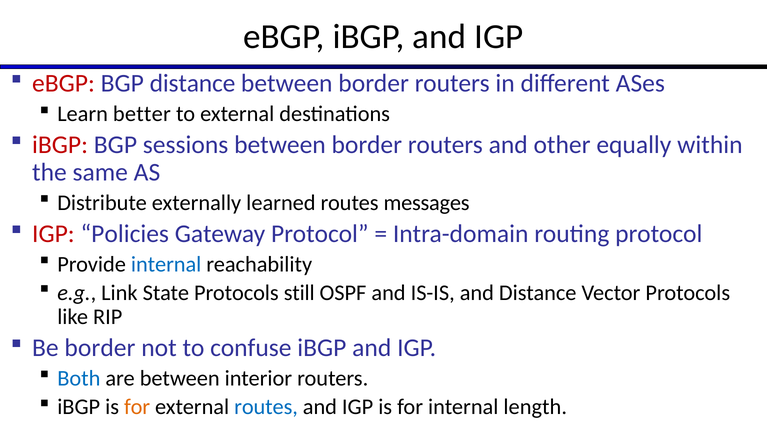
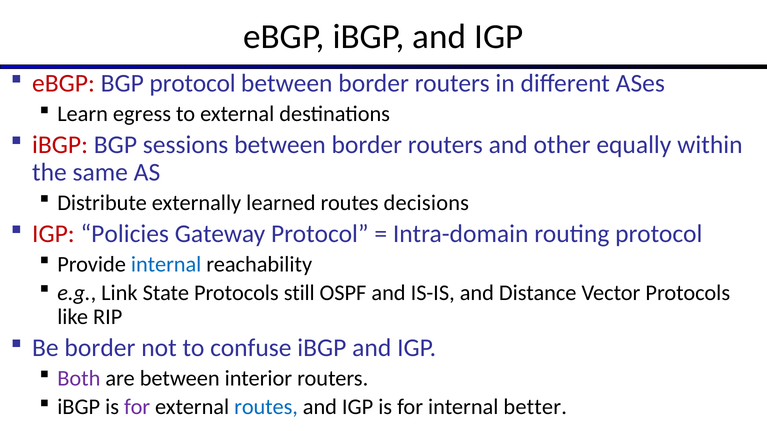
BGP distance: distance -> protocol (193, 84)
better: better -> egress (142, 114)
messages: messages -> decisions (426, 203)
Both colour: blue -> purple (79, 379)
for colour: orange -> purple (137, 407)
length: length -> better (535, 407)
